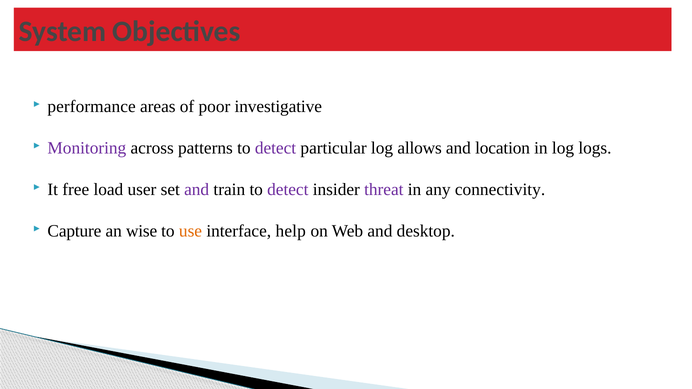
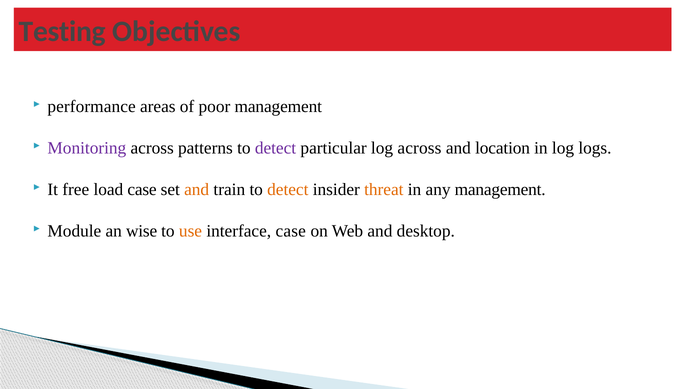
System: System -> Testing (62, 31)
poor investigative: investigative -> management (278, 107)
log allows: allows -> across (419, 148)
load user: user -> case (142, 190)
and colour: purple -> orange (197, 190)
detect colour: purple -> orange (288, 190)
threat colour: purple -> orange (384, 190)
any connectivity: connectivity -> management (500, 190)
Capture: Capture -> Module (74, 231)
interface help: help -> case (291, 231)
